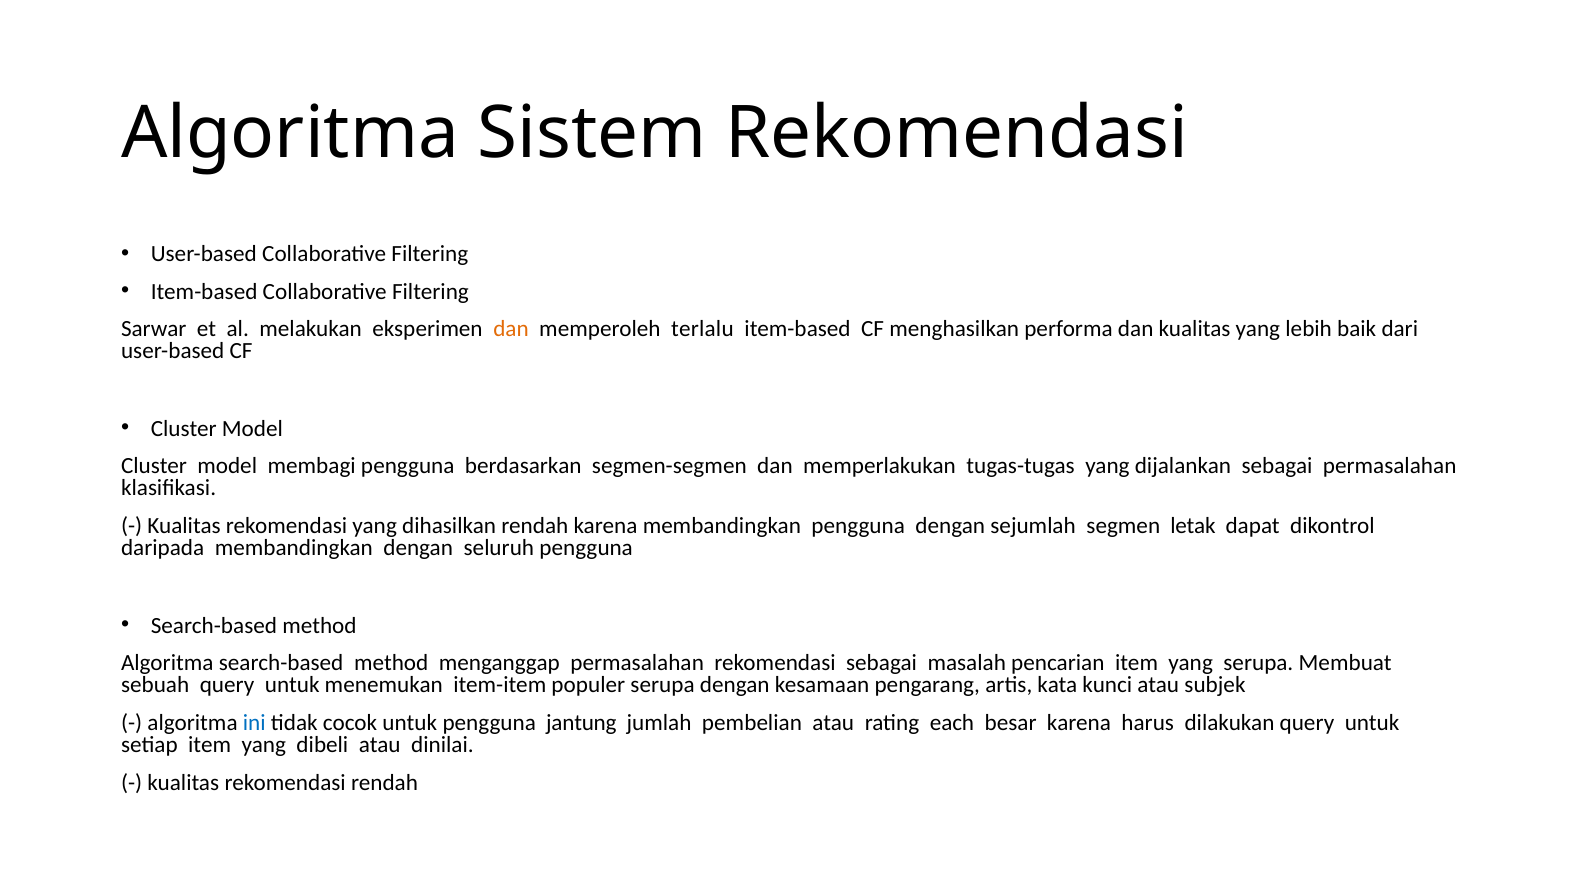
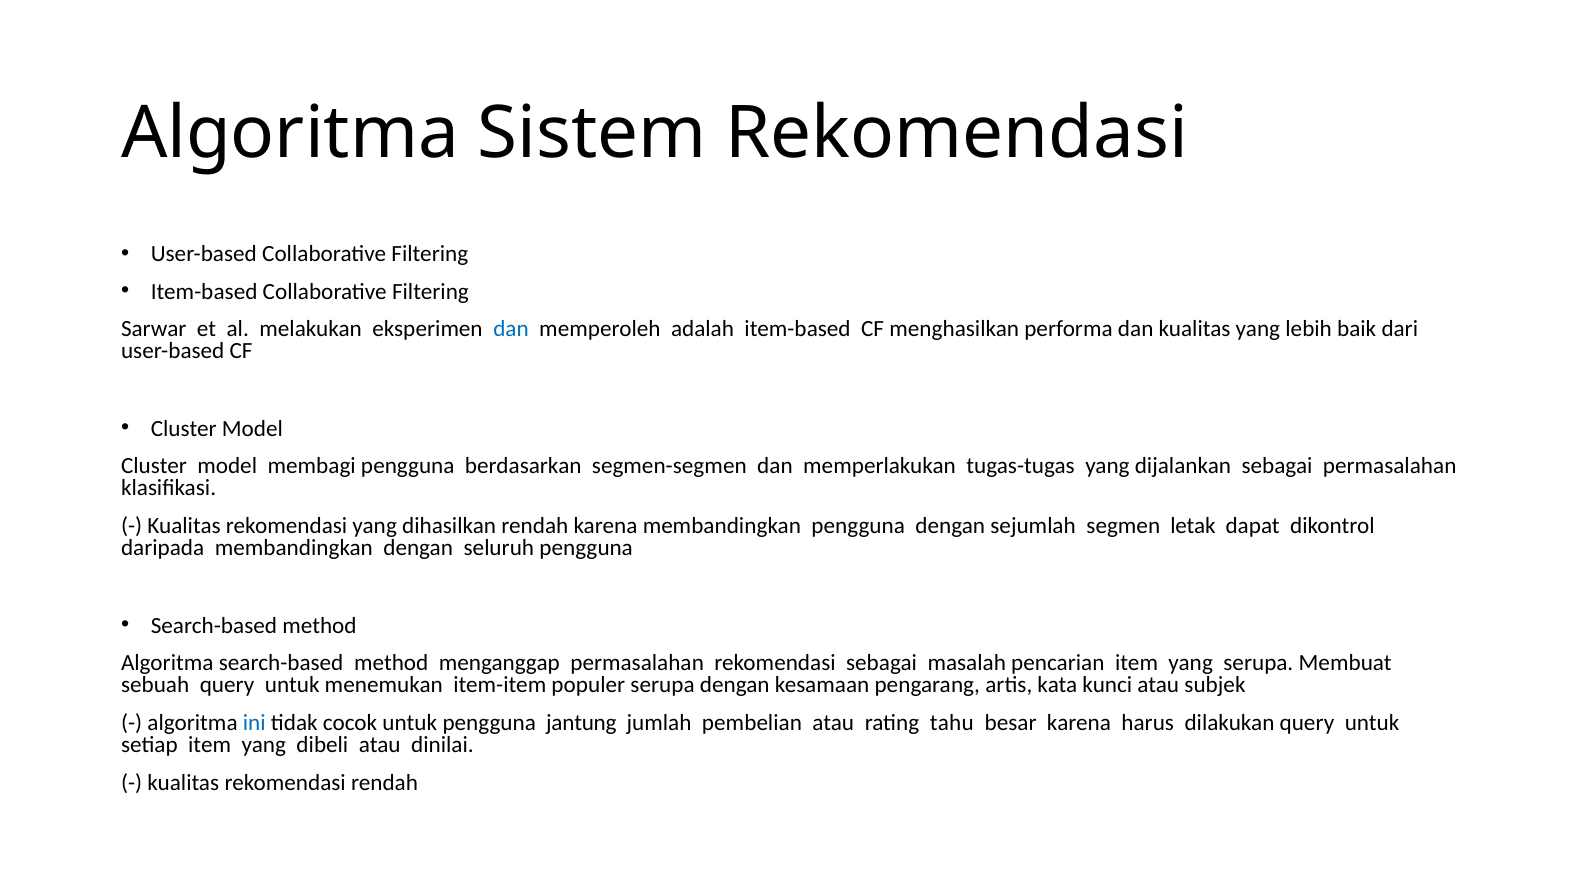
dan colour: orange -> blue (511, 329)
terlalu: terlalu -> adalah (702, 329)
each: each -> tahu (952, 723)
